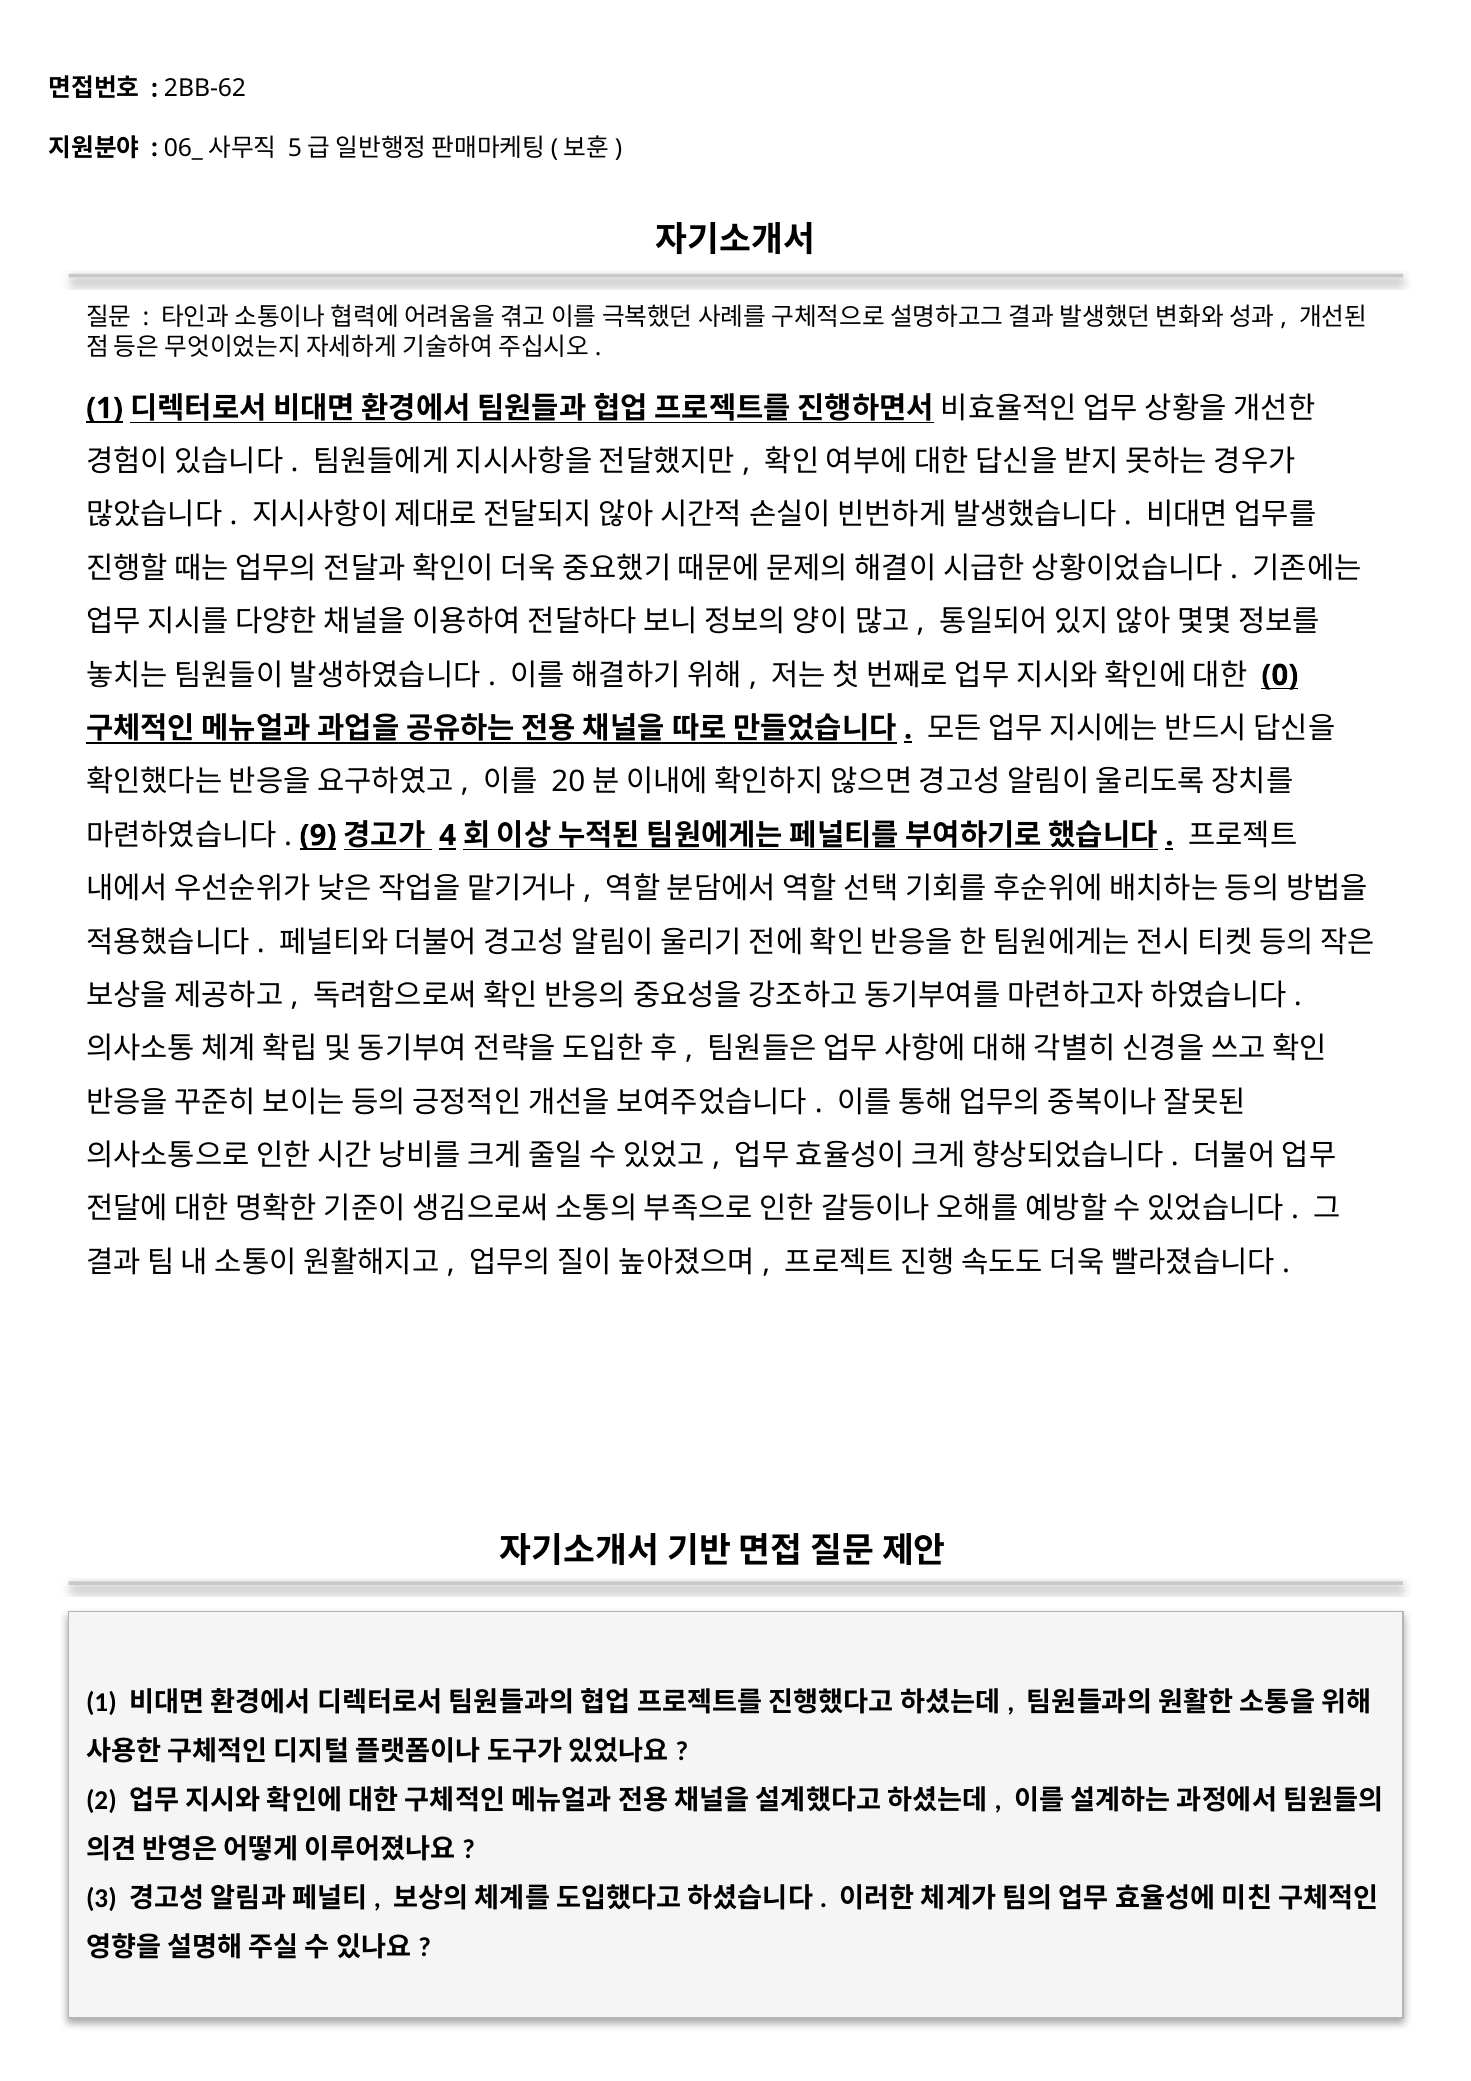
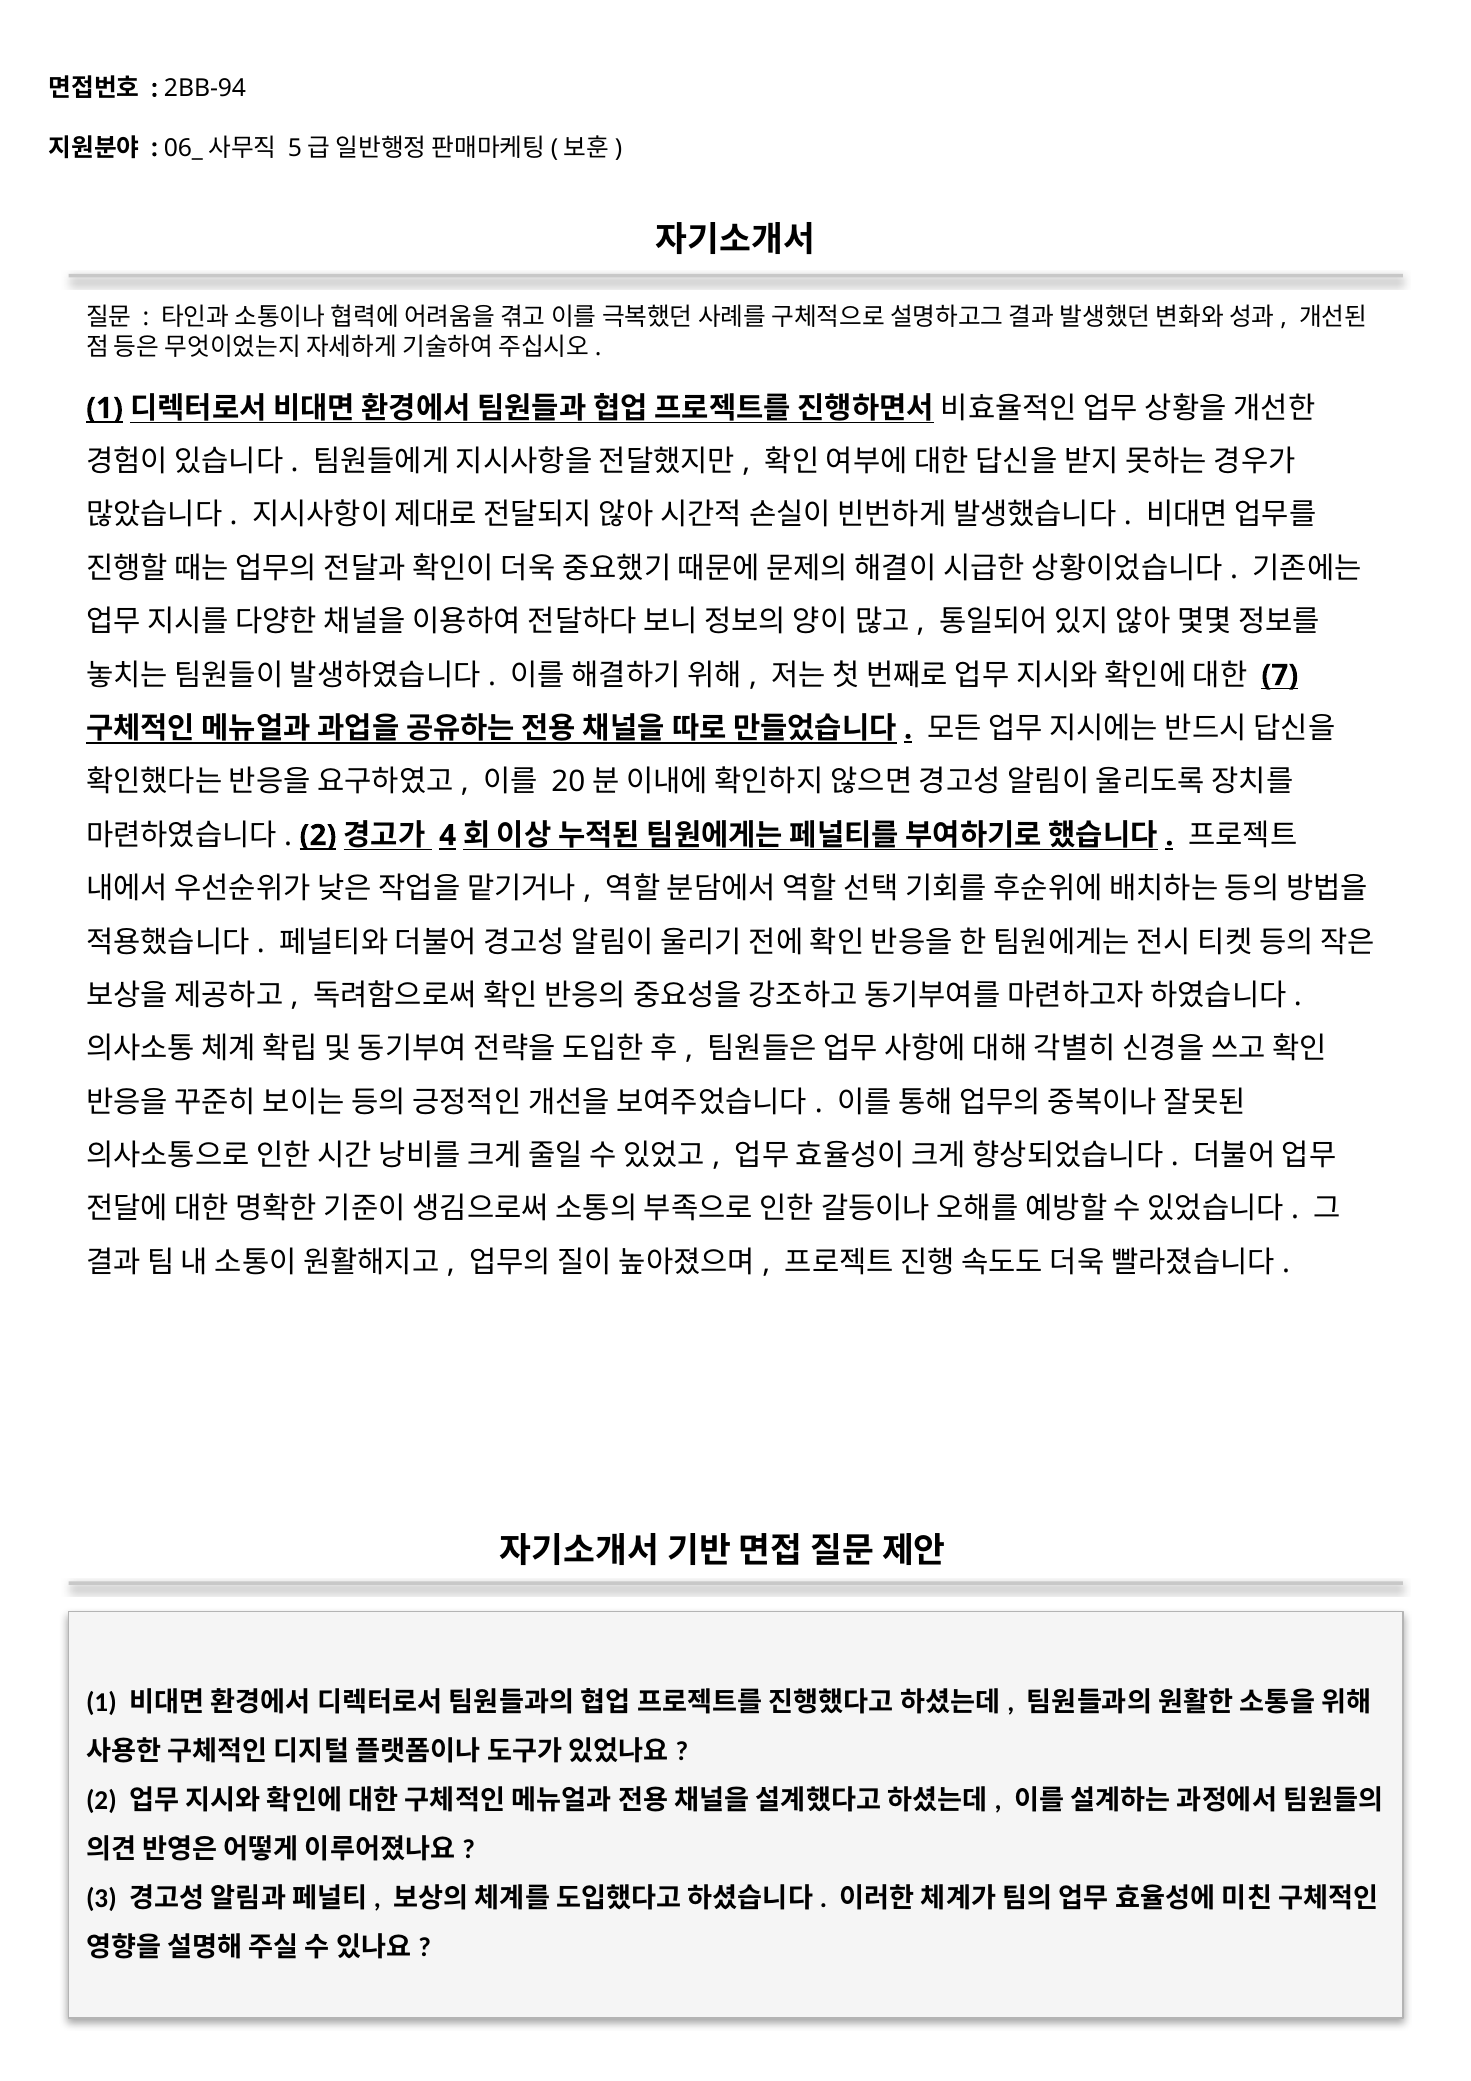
2BB-62: 2BB-62 -> 2BB-94 (205, 88)
0: 0 -> 7 (1280, 675)
9: 9 -> 2 (318, 835)
